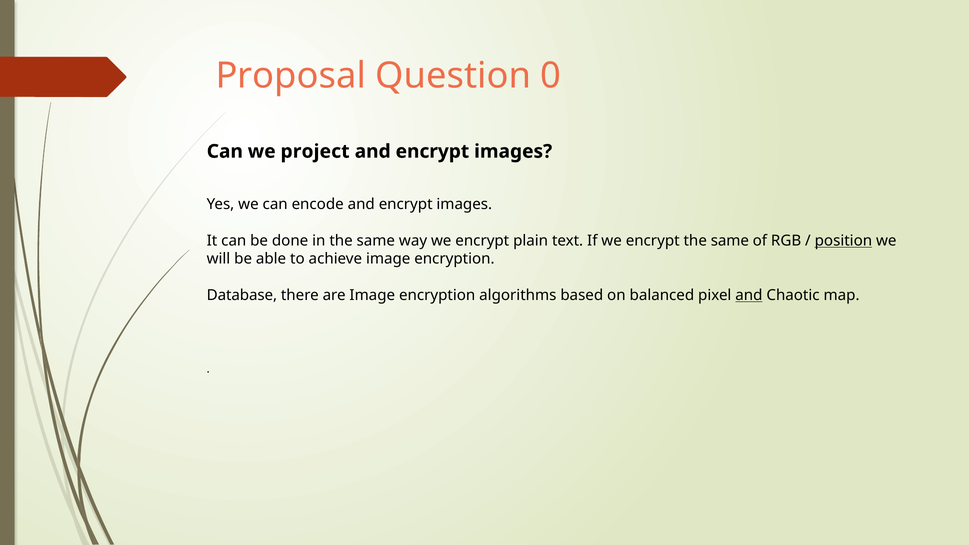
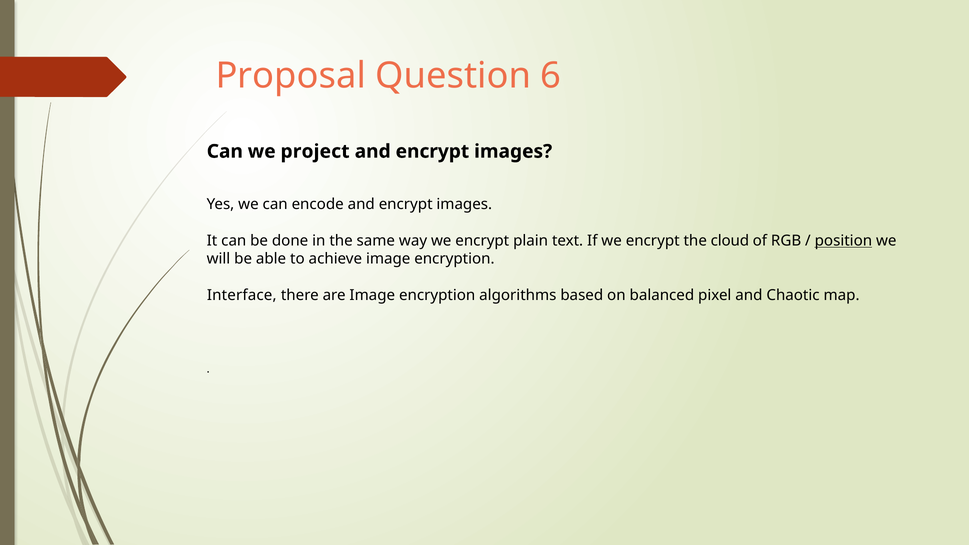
0: 0 -> 6 (551, 76)
encrypt the same: same -> cloud (730, 241)
Database: Database -> Interface (242, 295)
and underline: present -> none (749, 295)
